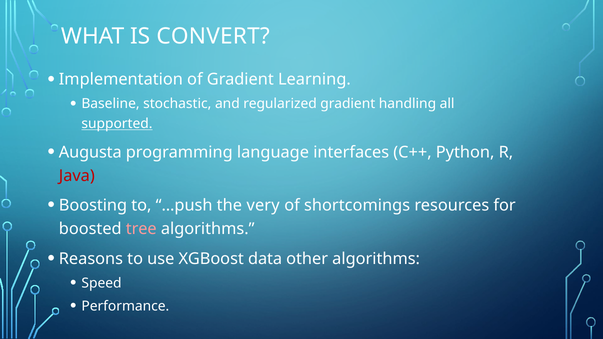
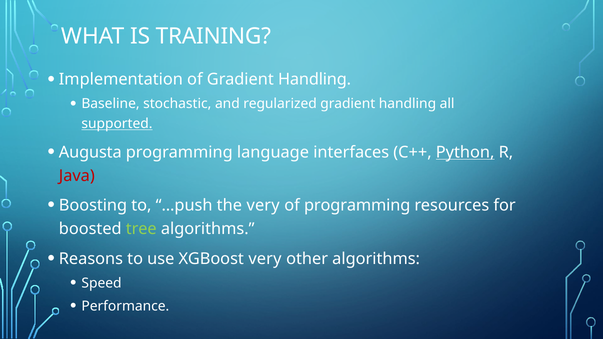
CONVERT: CONVERT -> TRAINING (213, 36)
of Gradient Learning: Learning -> Handling (315, 80)
Python underline: none -> present (465, 152)
of shortcomings: shortcomings -> programming (357, 206)
tree colour: pink -> light green (141, 229)
XGBoost data: data -> very (265, 259)
